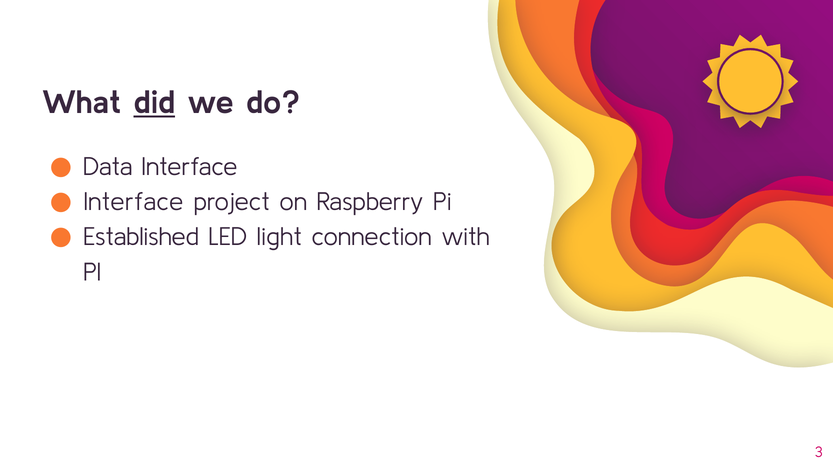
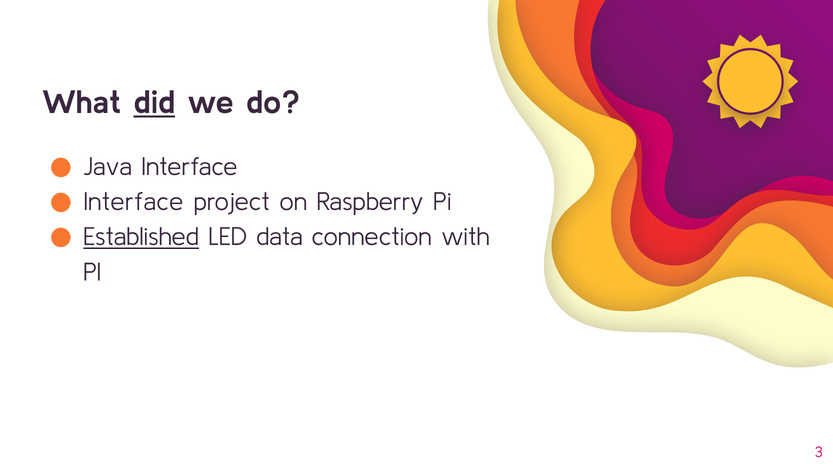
Data: Data -> Java (108, 167)
Established underline: none -> present (141, 237)
light: light -> data (280, 237)
